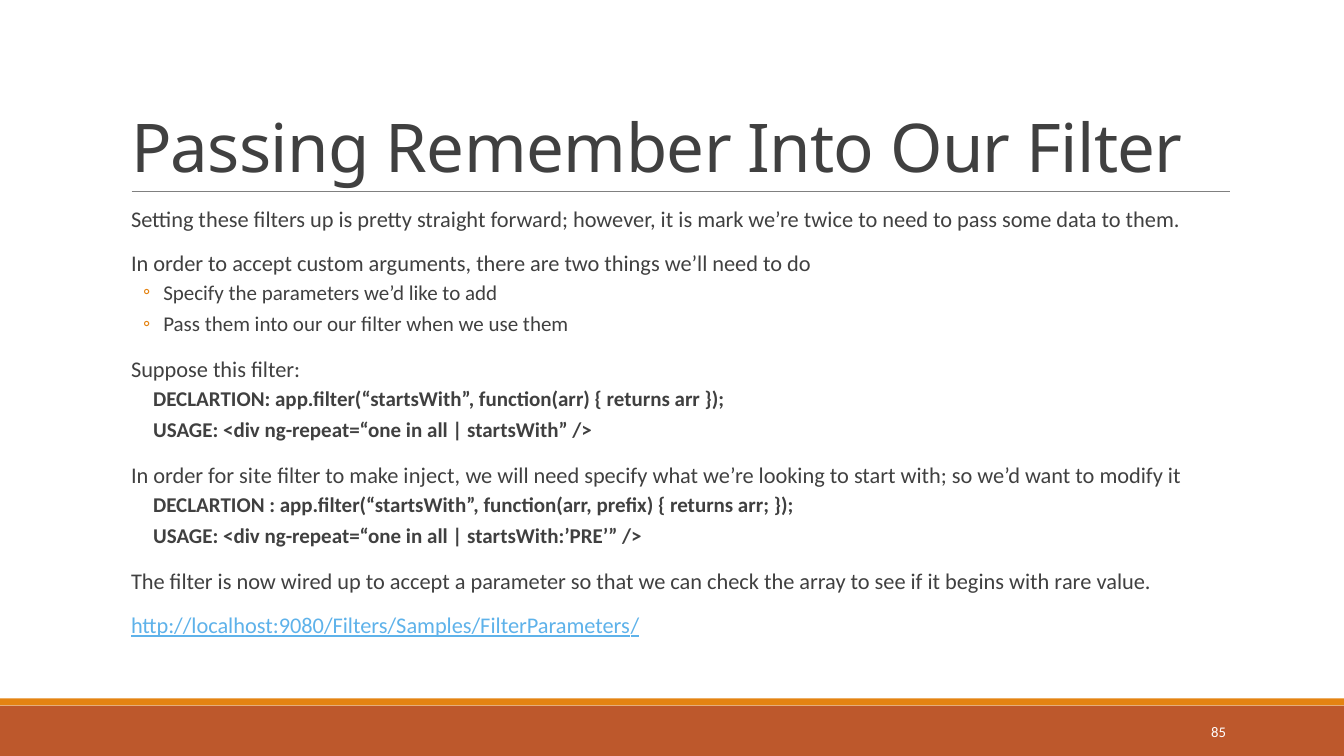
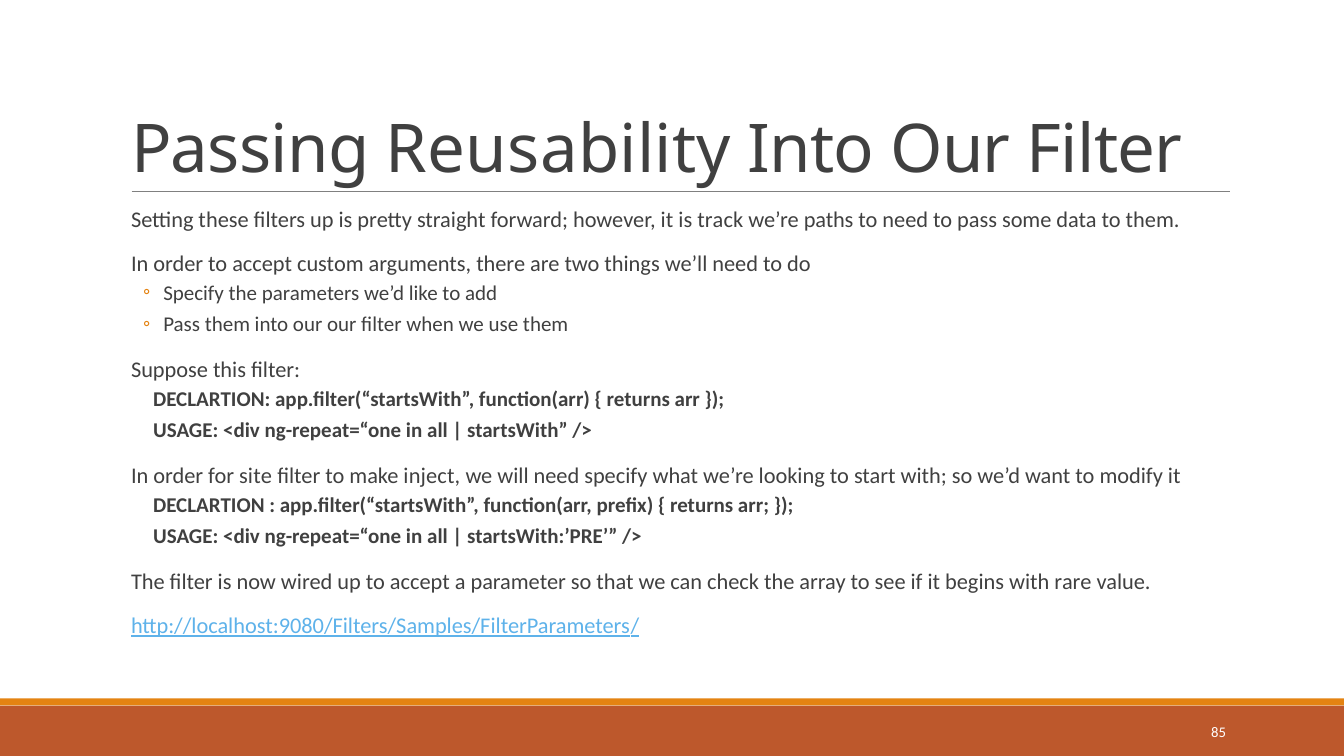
Remember: Remember -> Reusability (558, 151)
mark: mark -> track (720, 220)
twice: twice -> paths (829, 220)
